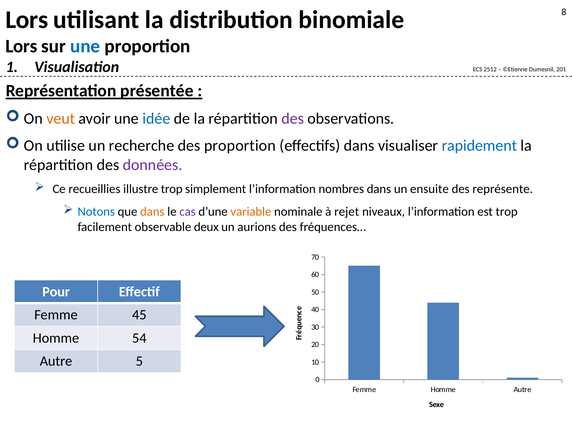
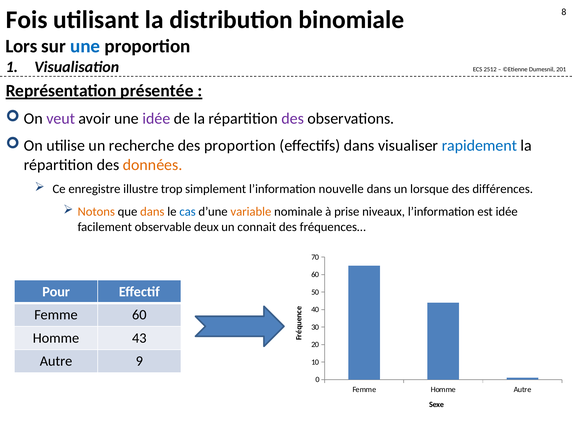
Lors: Lors -> Fois (27, 20)
veut colour: orange -> purple (61, 119)
idée colour: blue -> purple (156, 119)
données colour: purple -> orange (153, 165)
recueillies: recueillies -> enregistre (94, 189)
nombres: nombres -> nouvelle (341, 189)
ensuite: ensuite -> lorsque (429, 189)
représente: représente -> différences (503, 189)
Notons colour: blue -> orange (96, 212)
cas colour: purple -> blue (188, 212)
rejet: rejet -> prise (347, 212)
est trop: trop -> idée (507, 212)
aurions: aurions -> connait (257, 227)
Femme 45: 45 -> 60 (139, 315)
54: 54 -> 43 (139, 338)
5: 5 -> 9 (139, 361)
